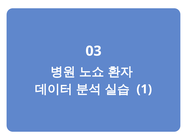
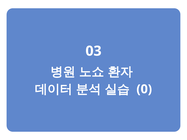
1: 1 -> 0 (144, 89)
